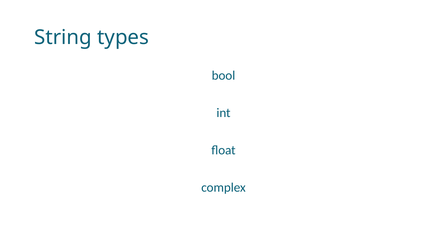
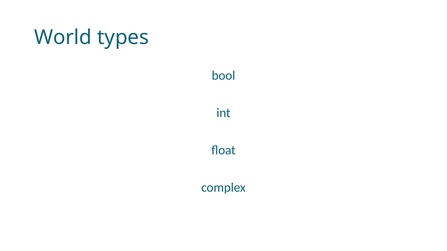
String: String -> World (63, 38)
